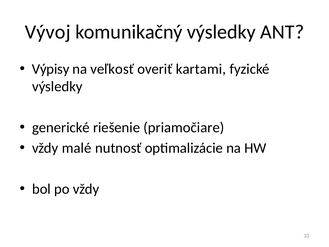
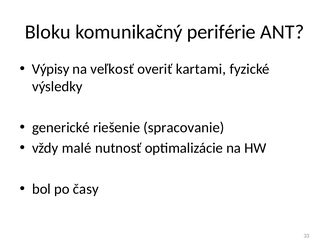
Vývoj: Vývoj -> Bloku (48, 32)
komunikačný výsledky: výsledky -> periférie (221, 32)
priamočiare: priamočiare -> spracovanie (184, 128)
po vždy: vždy -> časy (86, 189)
